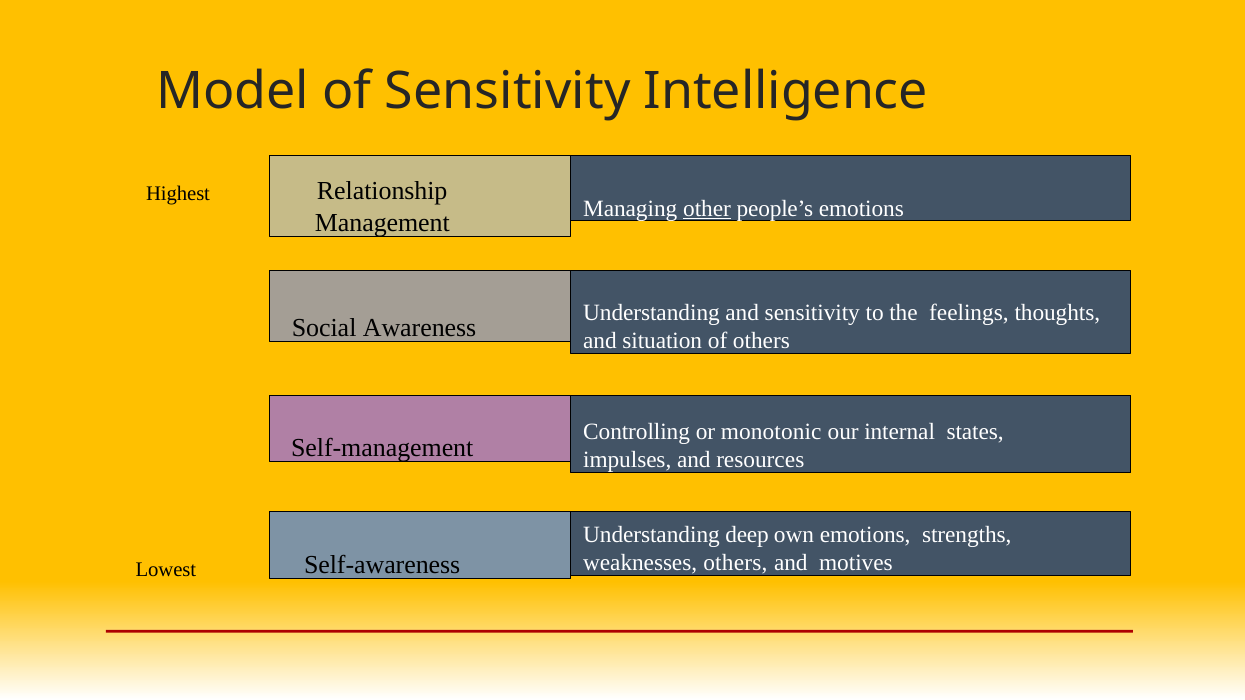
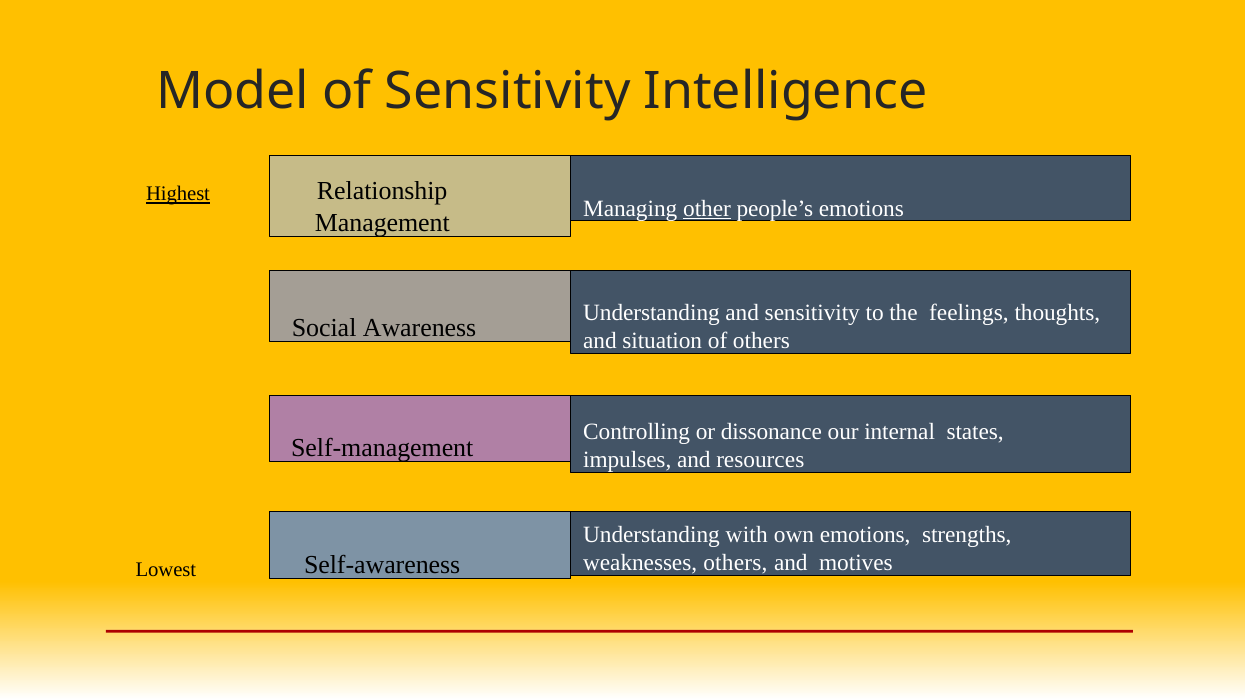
Highest underline: none -> present (178, 194)
monotonic: monotonic -> dissonance (771, 432)
deep: deep -> with (747, 535)
